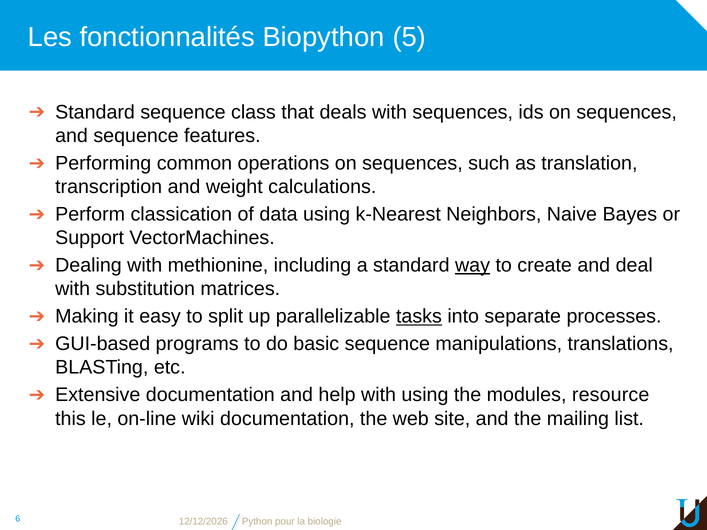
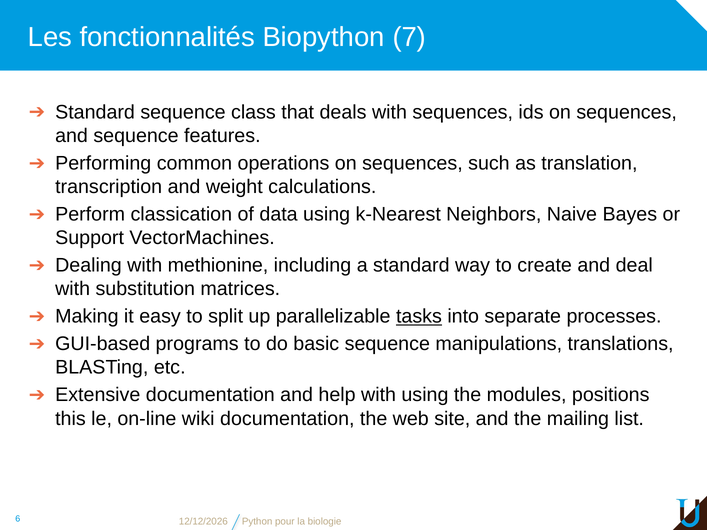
5: 5 -> 7 (409, 37)
way underline: present -> none (473, 266)
resource: resource -> positions (611, 395)
